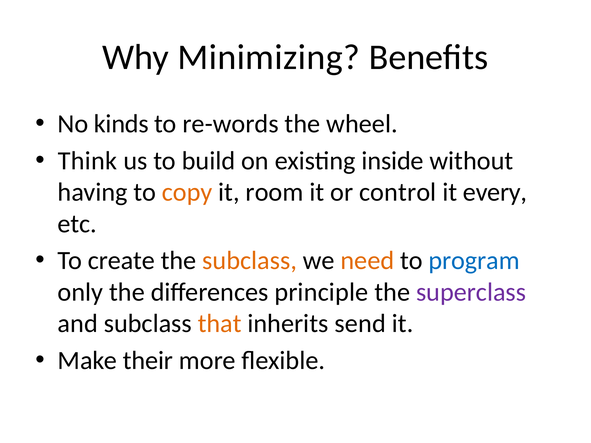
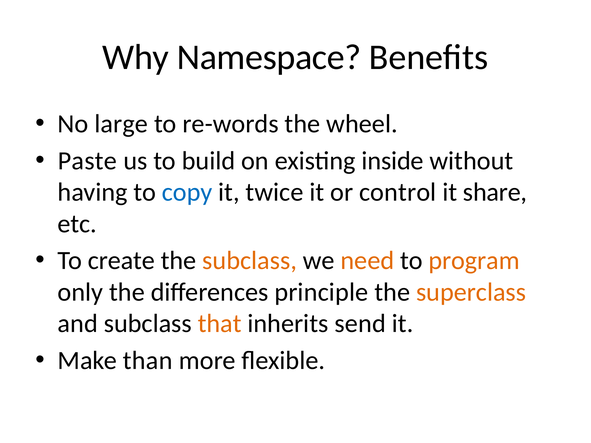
Minimizing: Minimizing -> Namespace (269, 57)
kinds: kinds -> large (121, 124)
Think: Think -> Paste (87, 161)
copy colour: orange -> blue (187, 192)
room: room -> twice (274, 192)
every: every -> share (495, 192)
program colour: blue -> orange (474, 261)
superclass colour: purple -> orange (471, 292)
their: their -> than (148, 361)
